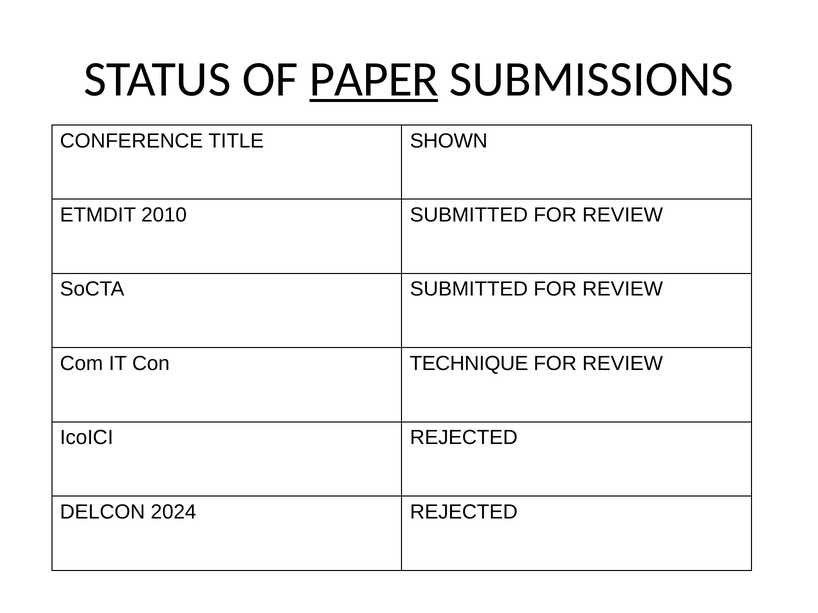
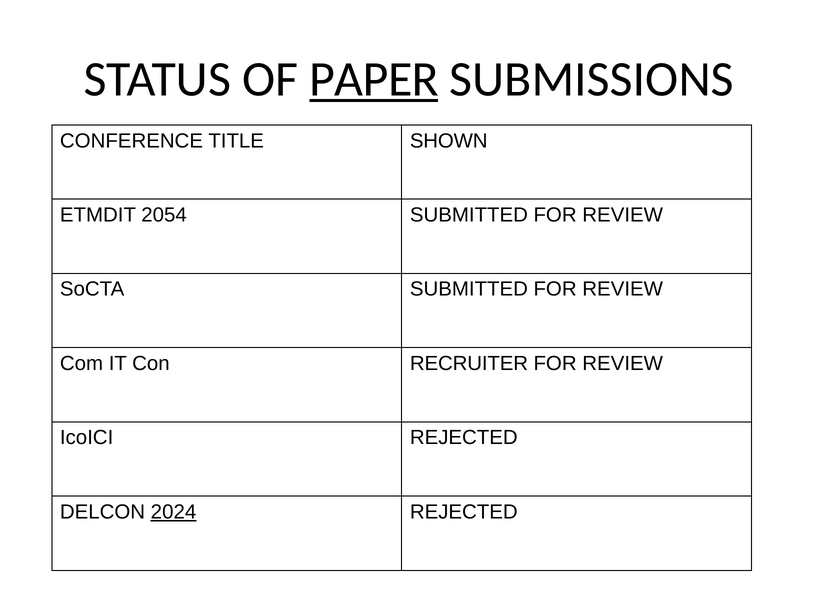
2010: 2010 -> 2054 (164, 215)
TECHNIQUE: TECHNIQUE -> RECRUITER (469, 364)
2024 underline: none -> present (174, 512)
